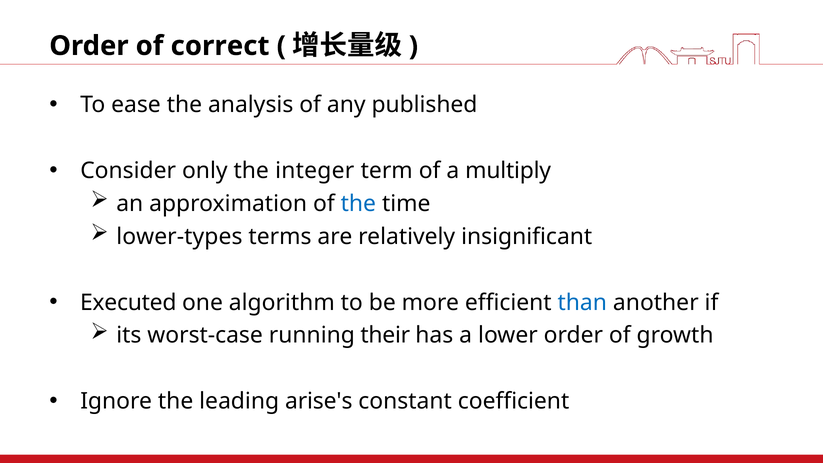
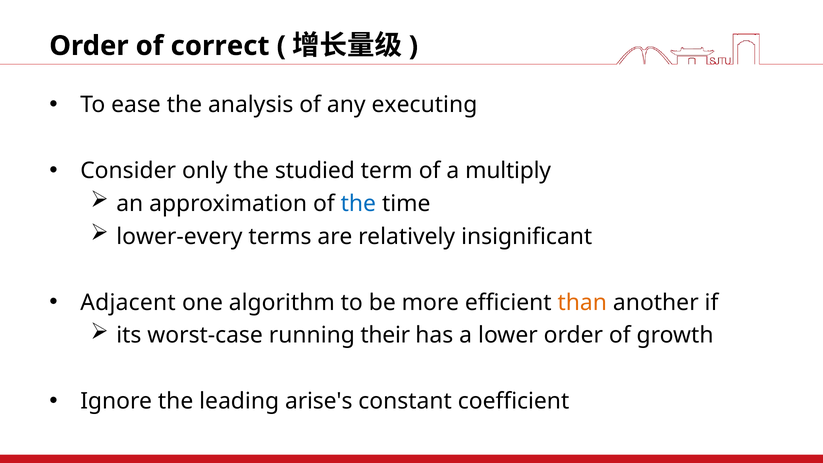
published: published -> executing (424, 105)
integer: integer -> studied (315, 171)
lower-types: lower-types -> lower-every (179, 237)
Executed: Executed -> Adjacent (128, 302)
than colour: blue -> orange (582, 302)
